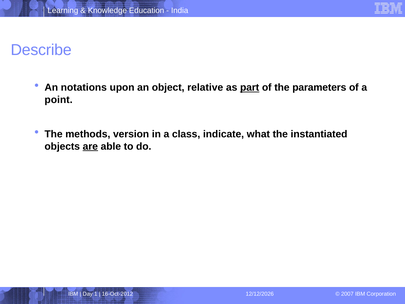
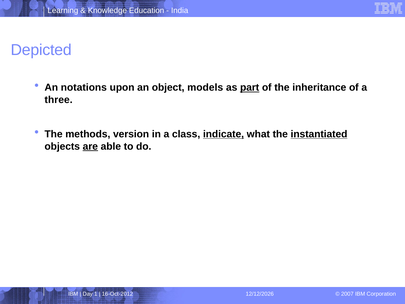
Describe: Describe -> Depicted (41, 50)
relative: relative -> models (205, 87)
parameters: parameters -> inheritance (319, 87)
point: point -> three (59, 100)
indicate underline: none -> present (224, 134)
instantiated underline: none -> present (319, 134)
